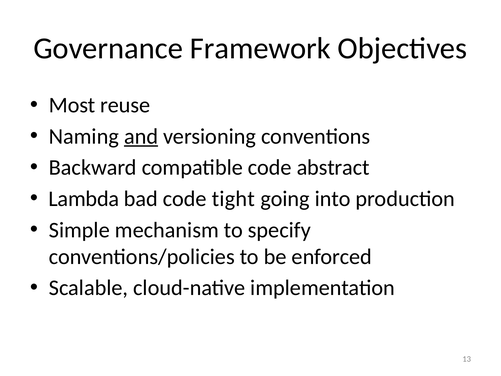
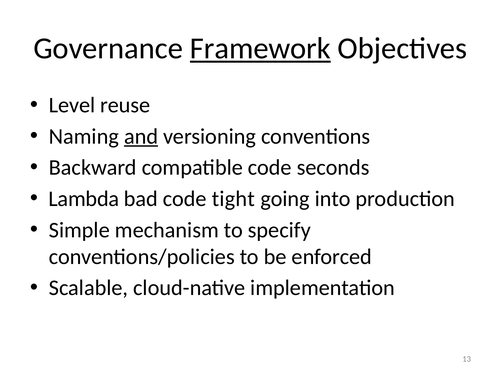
Framework underline: none -> present (260, 48)
Most: Most -> Level (72, 105)
abstract: abstract -> seconds (333, 167)
